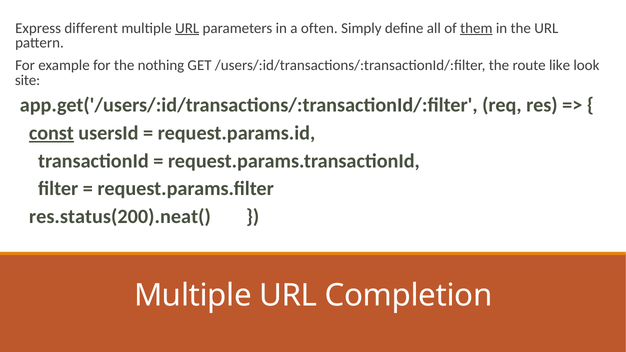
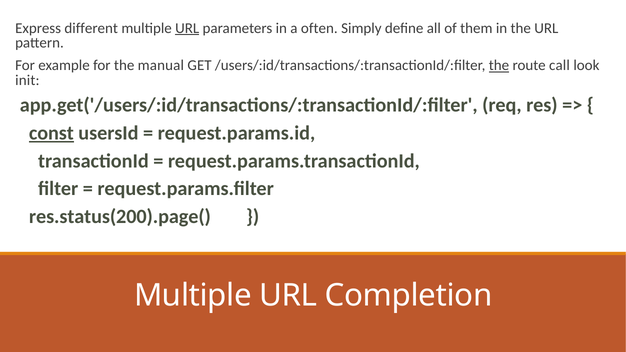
them underline: present -> none (476, 28)
nothing: nothing -> manual (161, 66)
the underline: none -> present (499, 66)
like: like -> call (559, 66)
site: site -> init (27, 80)
res.status(200).neat(: res.status(200).neat( -> res.status(200).page( (120, 217)
